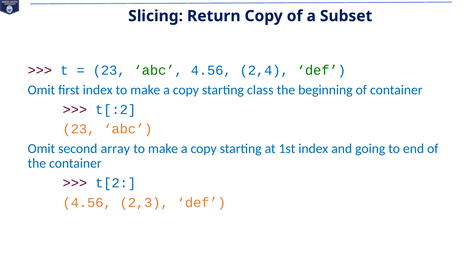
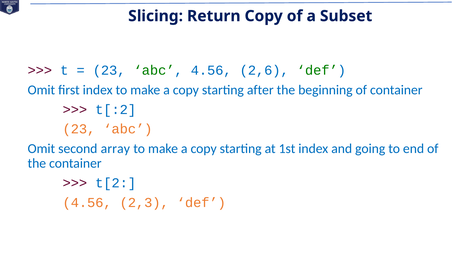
2,4: 2,4 -> 2,6 (264, 70)
class: class -> after (260, 90)
